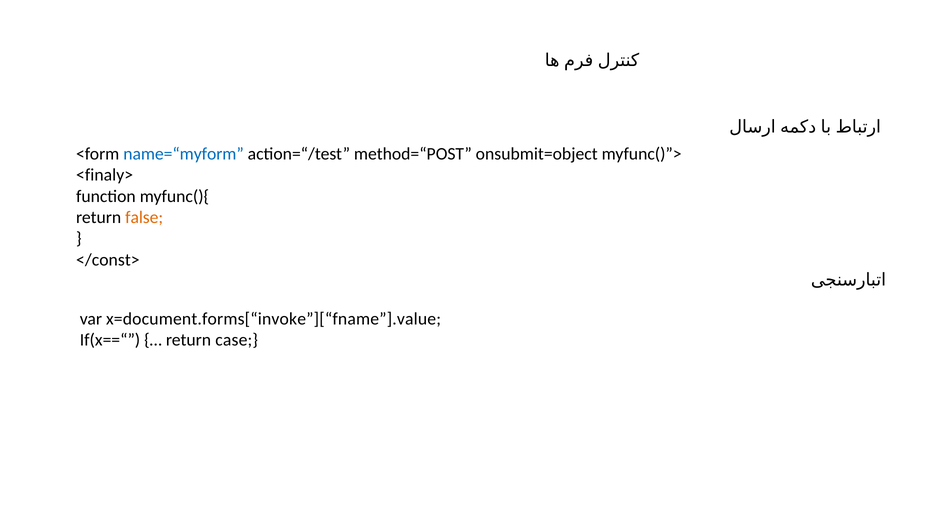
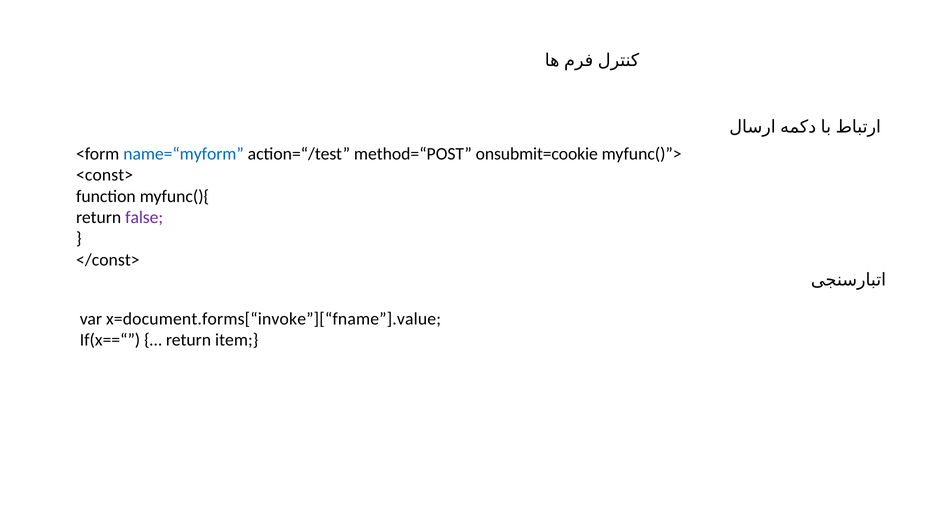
onsubmit=object: onsubmit=object -> onsubmit=cookie (537, 154)
<finaly>: <finaly> -> <const> (105, 175)
false colour: orange -> purple (144, 218)
case: case -> item (237, 340)
